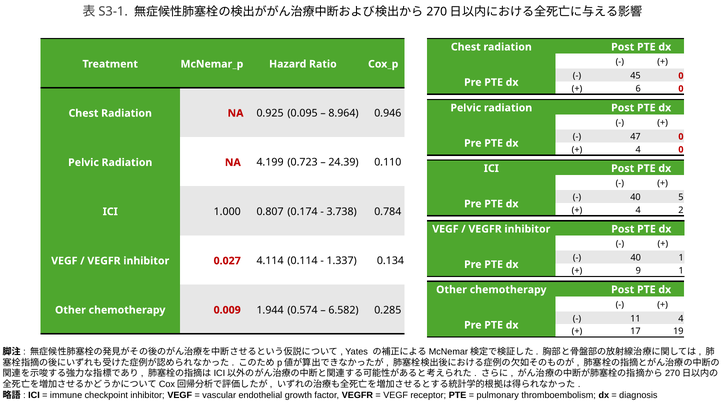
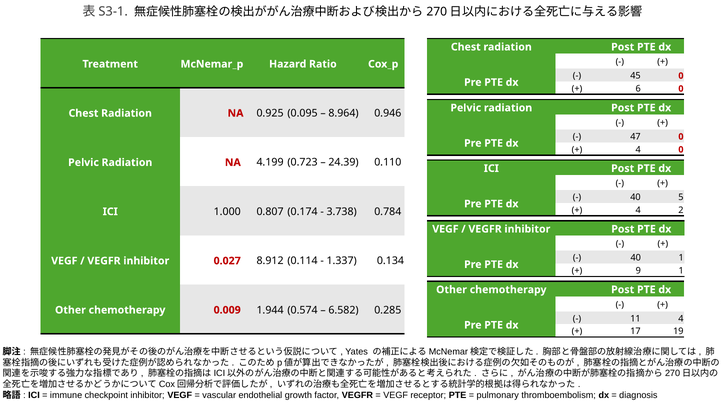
4.114: 4.114 -> 8.912 (270, 261)
